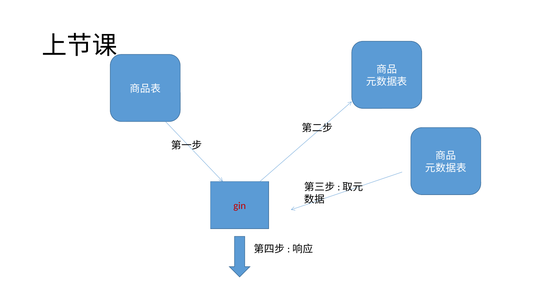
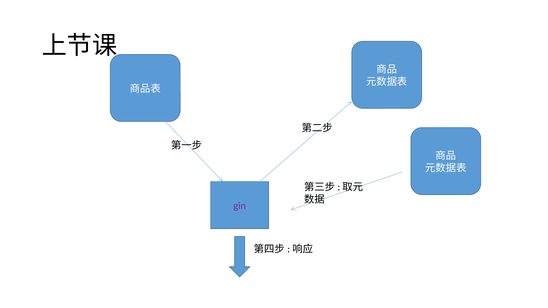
gin colour: red -> purple (240, 206)
